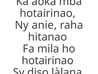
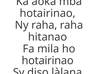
Ny anie: anie -> raha (44, 25)
